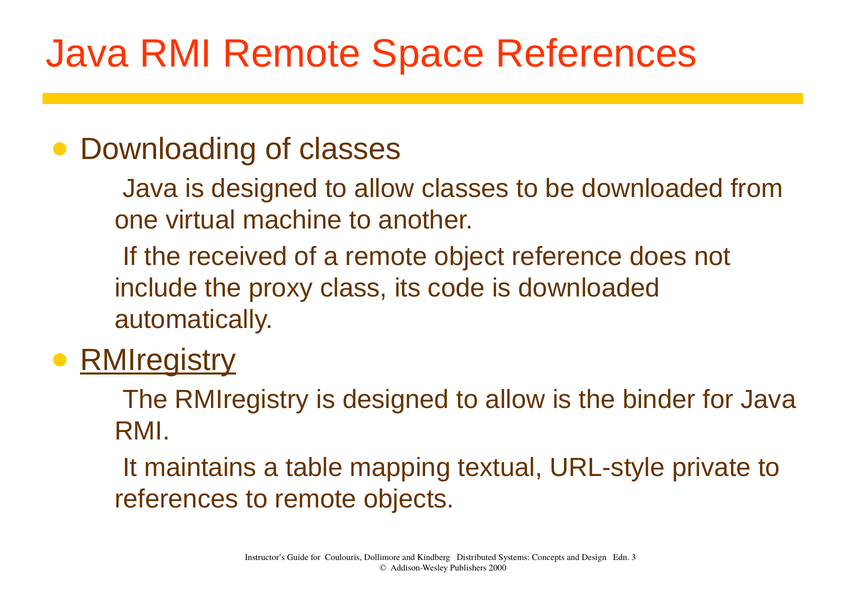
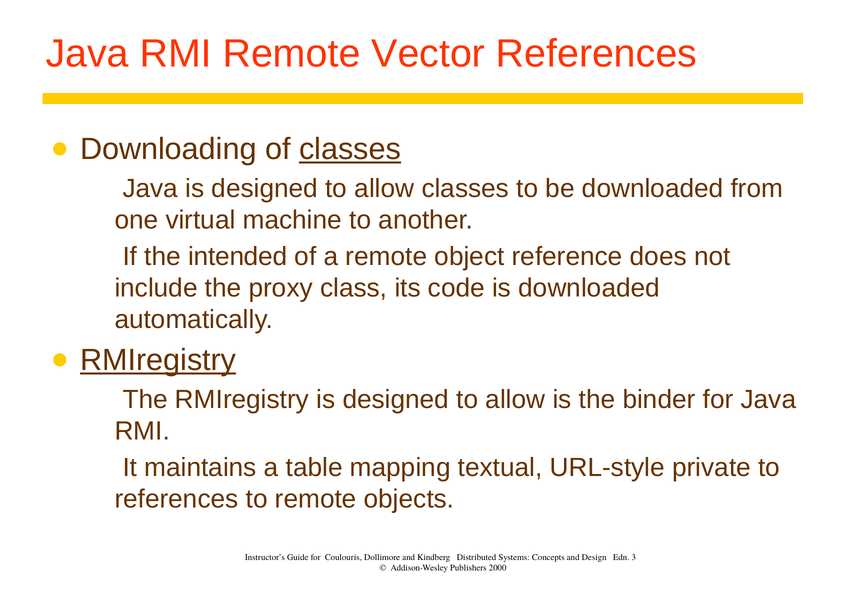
Space: Space -> Vector (428, 54)
classes underline: none -> present (350, 149)
received: received -> intended (238, 256)
